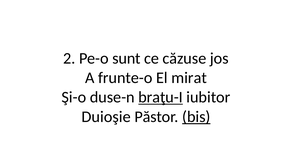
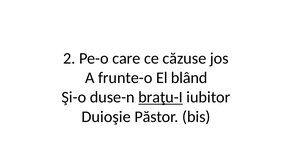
sunt: sunt -> care (126, 58)
mirat: mirat -> blând (189, 78)
bis underline: present -> none (196, 117)
